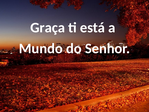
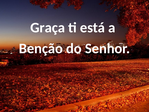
Mundo: Mundo -> Benção (41, 48)
